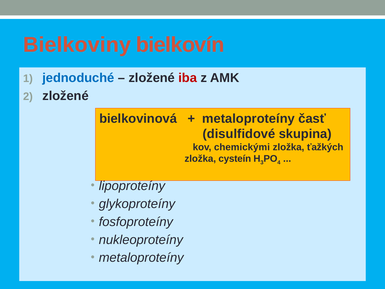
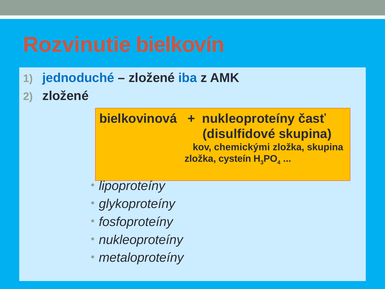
Bielkoviny: Bielkoviny -> Rozvinutie (77, 45)
iba colour: red -> blue (188, 78)
metaloproteíny: metaloproteíny -> nukleoproteíny (249, 118)
zložka ťažkých: ťažkých -> skupina (325, 147)
